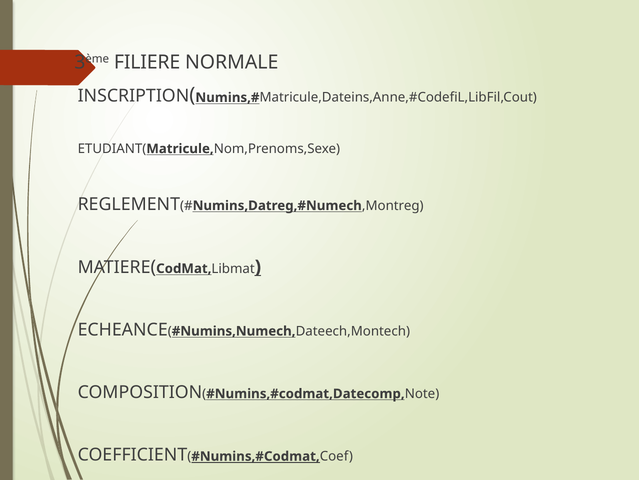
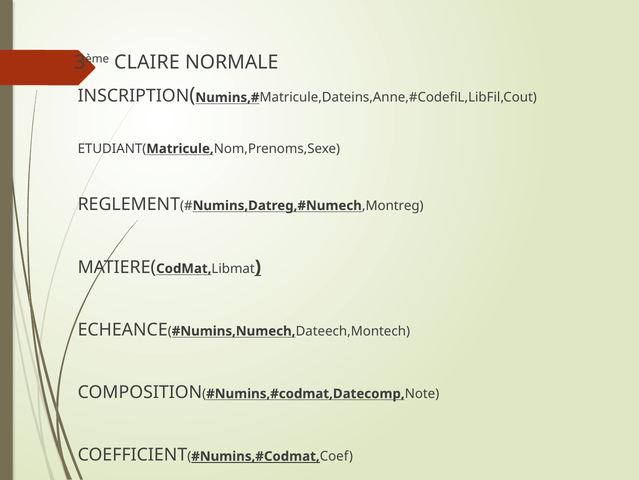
FILIERE: FILIERE -> CLAIRE (147, 62)
